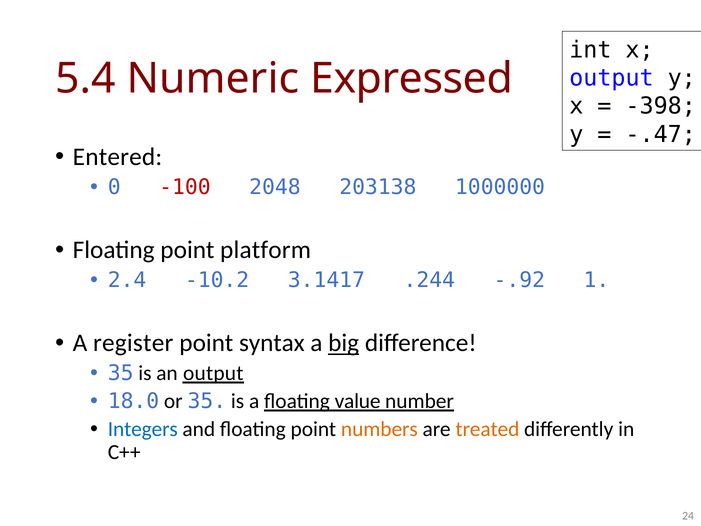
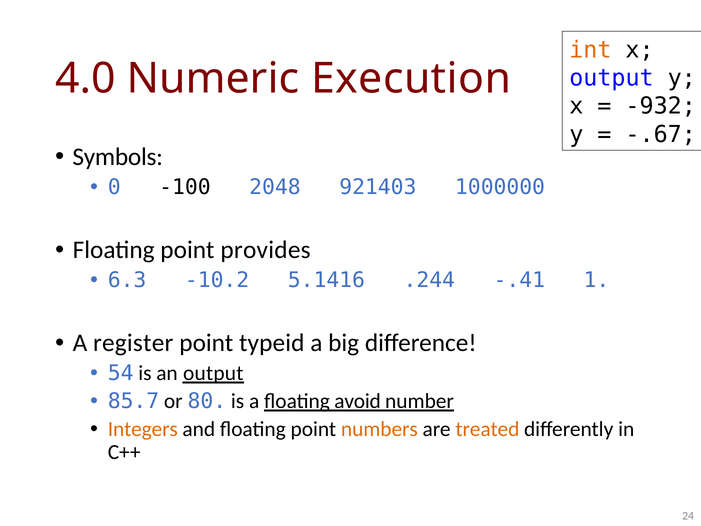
int colour: black -> orange (590, 50)
5.4: 5.4 -> 4.0 (85, 79)
Expressed: Expressed -> Execution (411, 79)
-398: -398 -> -932 (661, 106)
-.47: -.47 -> -.67 (661, 134)
Entered: Entered -> Symbols (118, 157)
-100 colour: red -> black (185, 187)
203138: 203138 -> 921403 (378, 187)
platform: platform -> provides (266, 250)
2.4: 2.4 -> 6.3 (127, 280)
3.1417: 3.1417 -> 5.1416 (326, 280)
-.92: -.92 -> -.41 (519, 280)
syntax: syntax -> typeid (272, 343)
big underline: present -> none (344, 343)
35: 35 -> 54 (121, 373)
18.0: 18.0 -> 85.7 (134, 401)
or 35: 35 -> 80 (207, 401)
value: value -> avoid (358, 401)
Integers colour: blue -> orange (143, 429)
